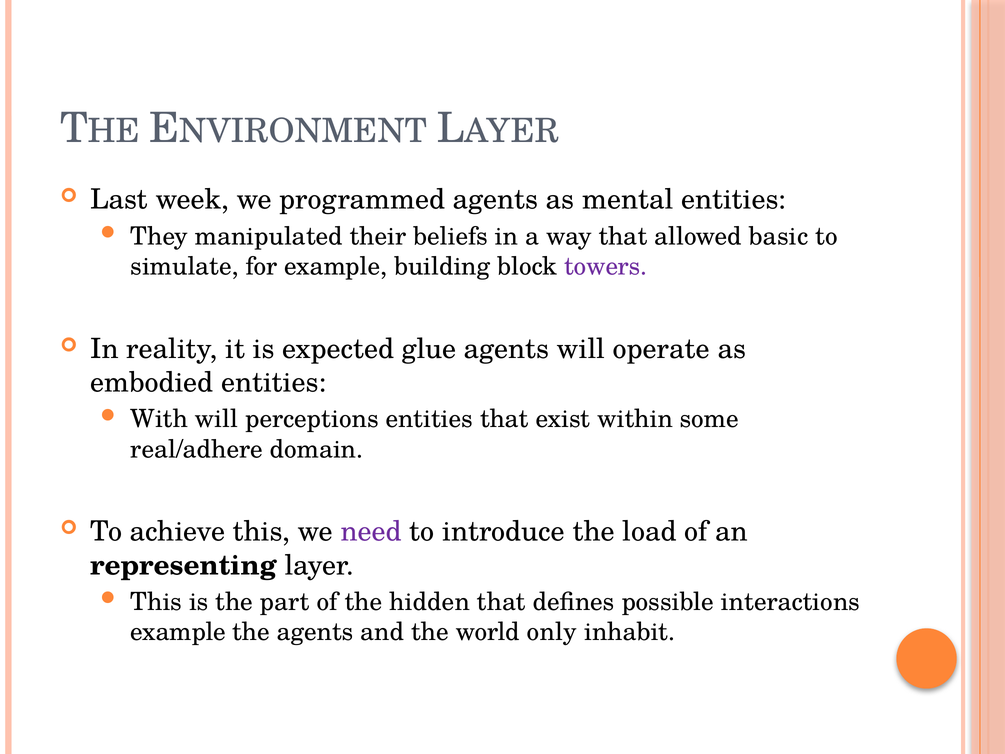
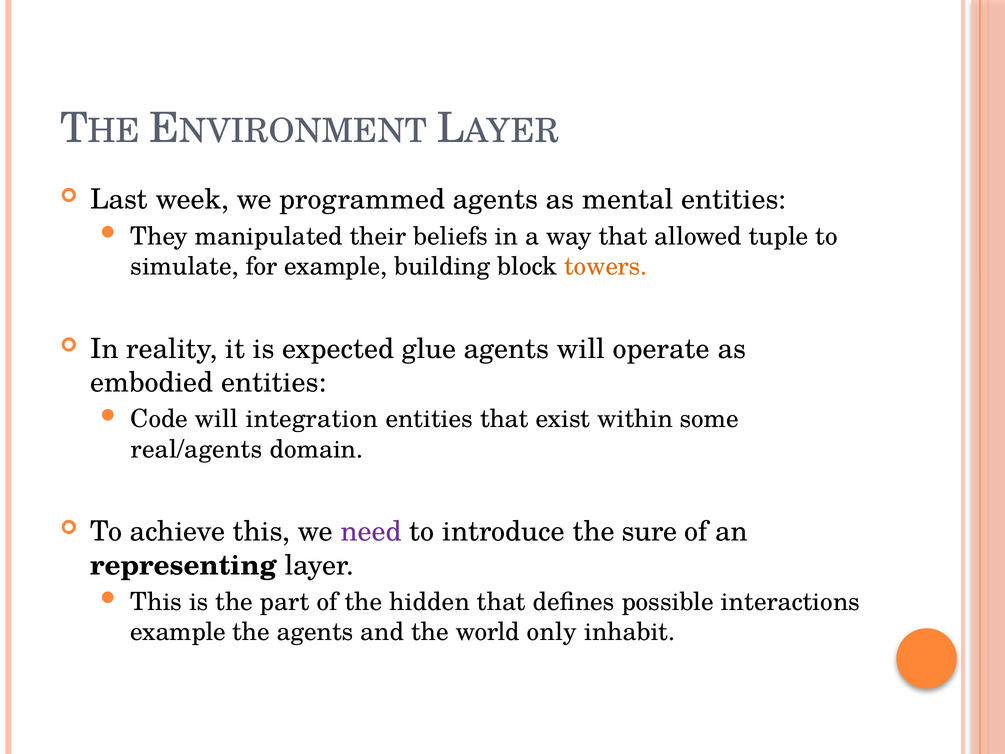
basic: basic -> tuple (779, 236)
towers colour: purple -> orange (606, 266)
With: With -> Code (159, 419)
perceptions: perceptions -> integration (312, 419)
real/adhere: real/adhere -> real/agents (197, 449)
load: load -> sure (650, 532)
